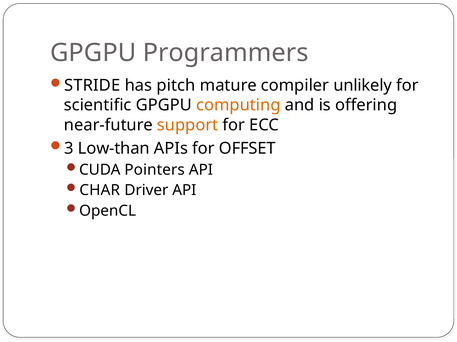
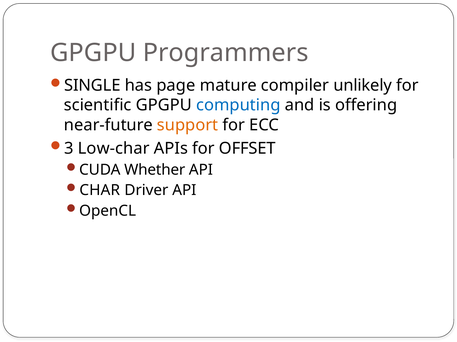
STRIDE: STRIDE -> SINGLE (92, 86)
pitch: pitch -> page (176, 86)
computing colour: orange -> blue (238, 105)
Low-than: Low-than -> Low-char (114, 149)
Pointers: Pointers -> Whether (155, 170)
